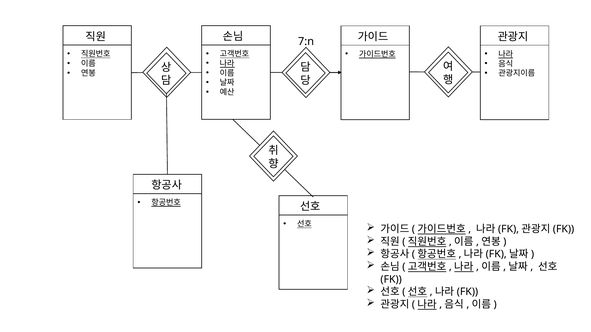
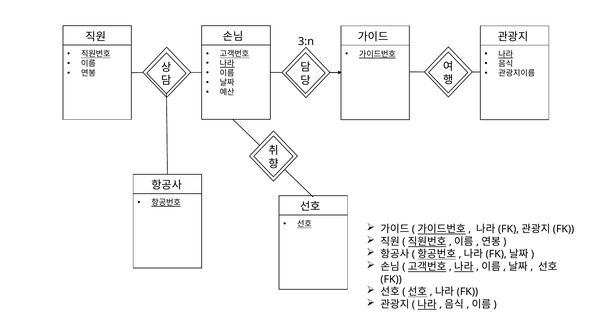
7:n: 7:n -> 3:n (306, 41)
